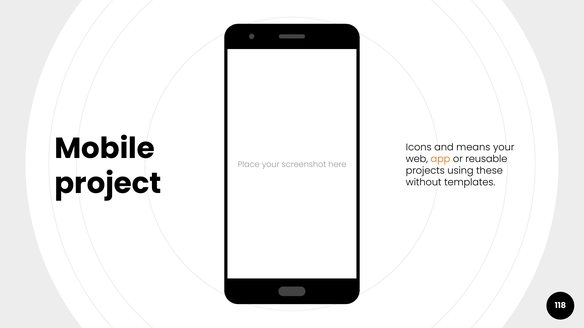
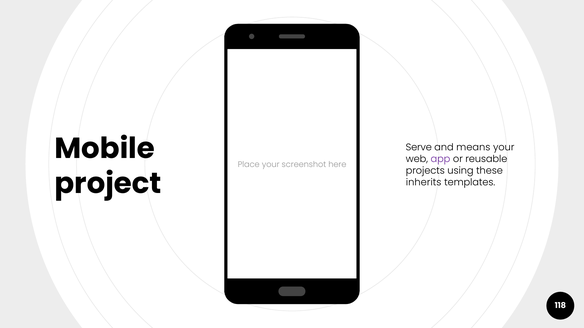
Icons: Icons -> Serve (419, 147)
app colour: orange -> purple (440, 159)
without: without -> inherits (424, 182)
